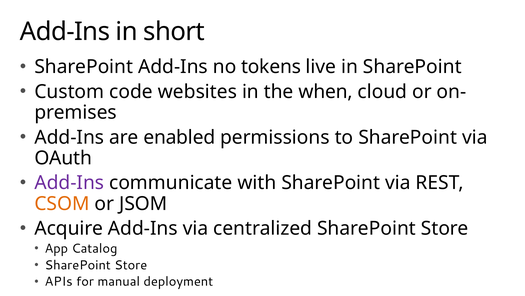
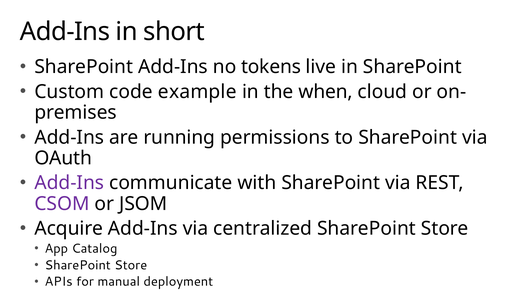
websites: websites -> example (197, 91)
enabled: enabled -> running (179, 137)
CSOM colour: orange -> purple (62, 203)
